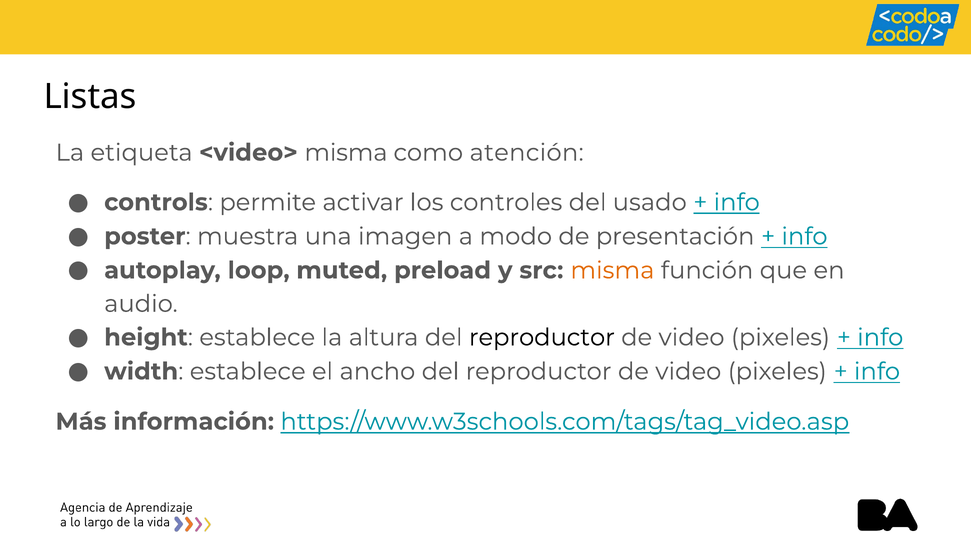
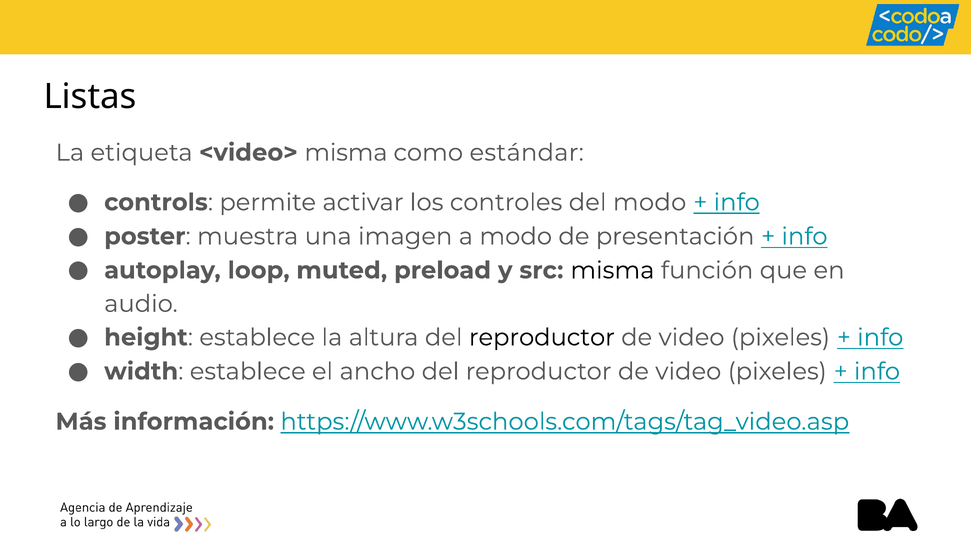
atención: atención -> estándar (527, 153)
del usado: usado -> modo (650, 202)
misma colour: orange -> black (612, 270)
